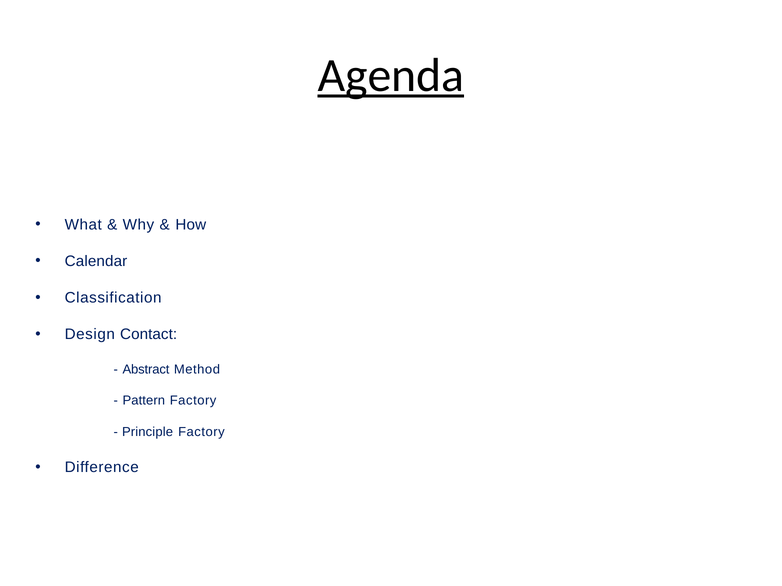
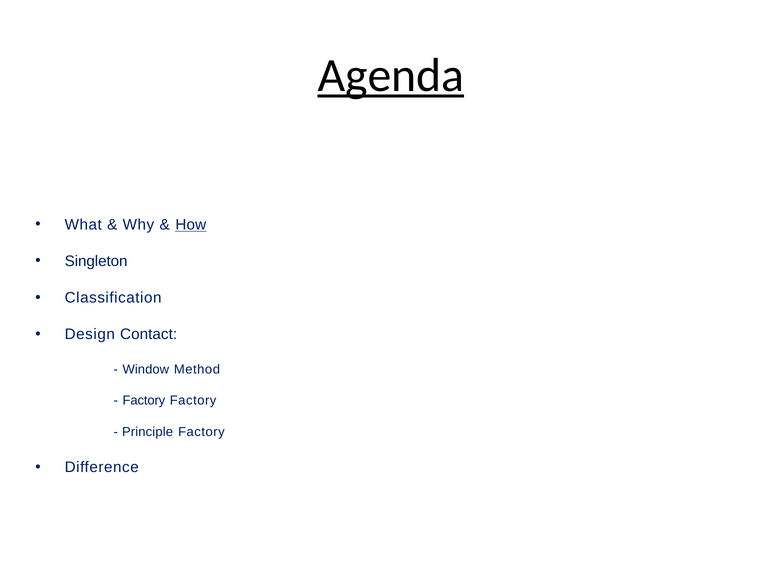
How underline: none -> present (191, 225)
Calendar: Calendar -> Singleton (96, 262)
Abstract: Abstract -> Window (146, 370)
Pattern: Pattern -> Factory (144, 401)
